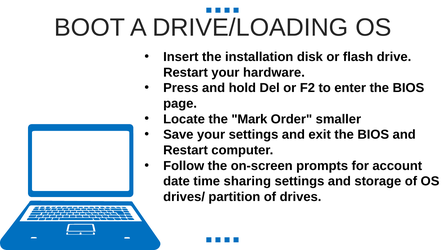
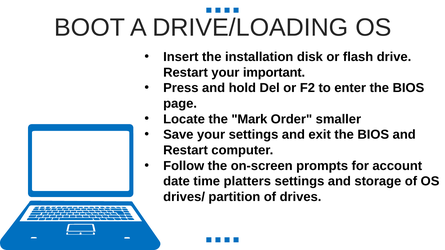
hardware: hardware -> important (274, 72)
sharing: sharing -> platters (247, 182)
